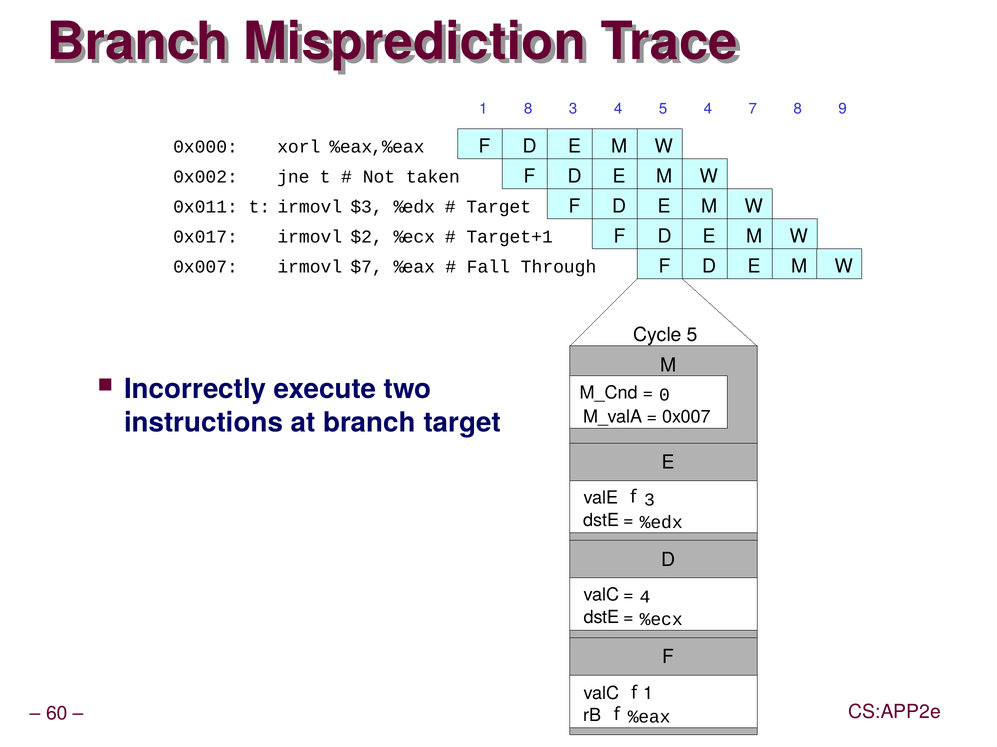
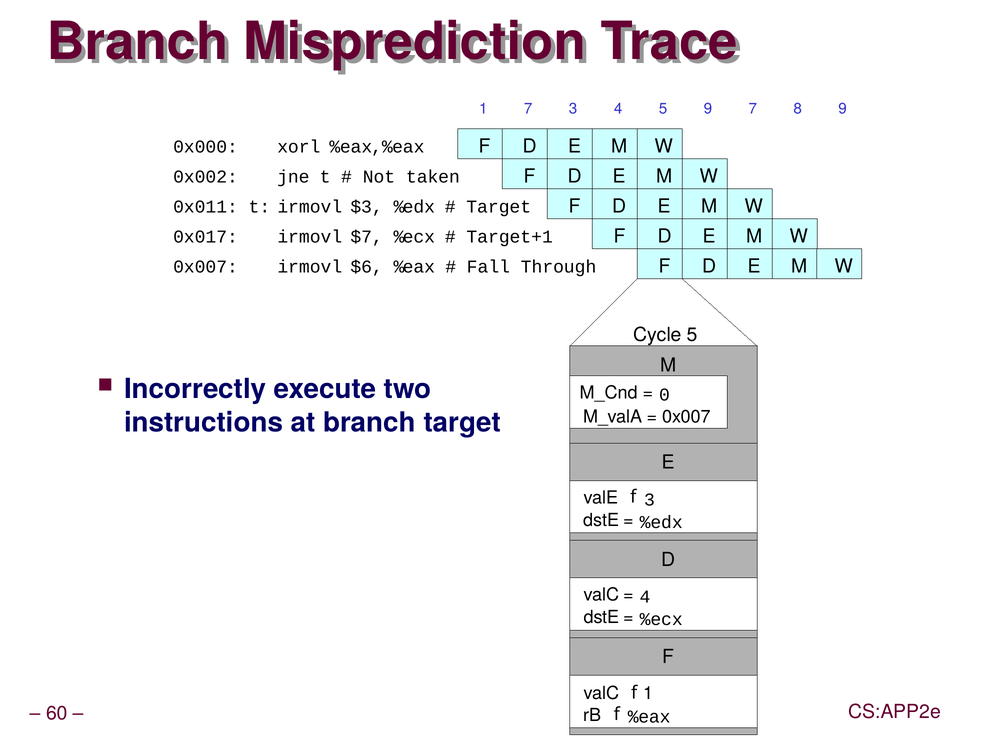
1 8: 8 -> 7 (528, 109)
5 4: 4 -> 9 (708, 109)
$2: $2 -> $7 (367, 237)
$7: $7 -> $6 (367, 267)
